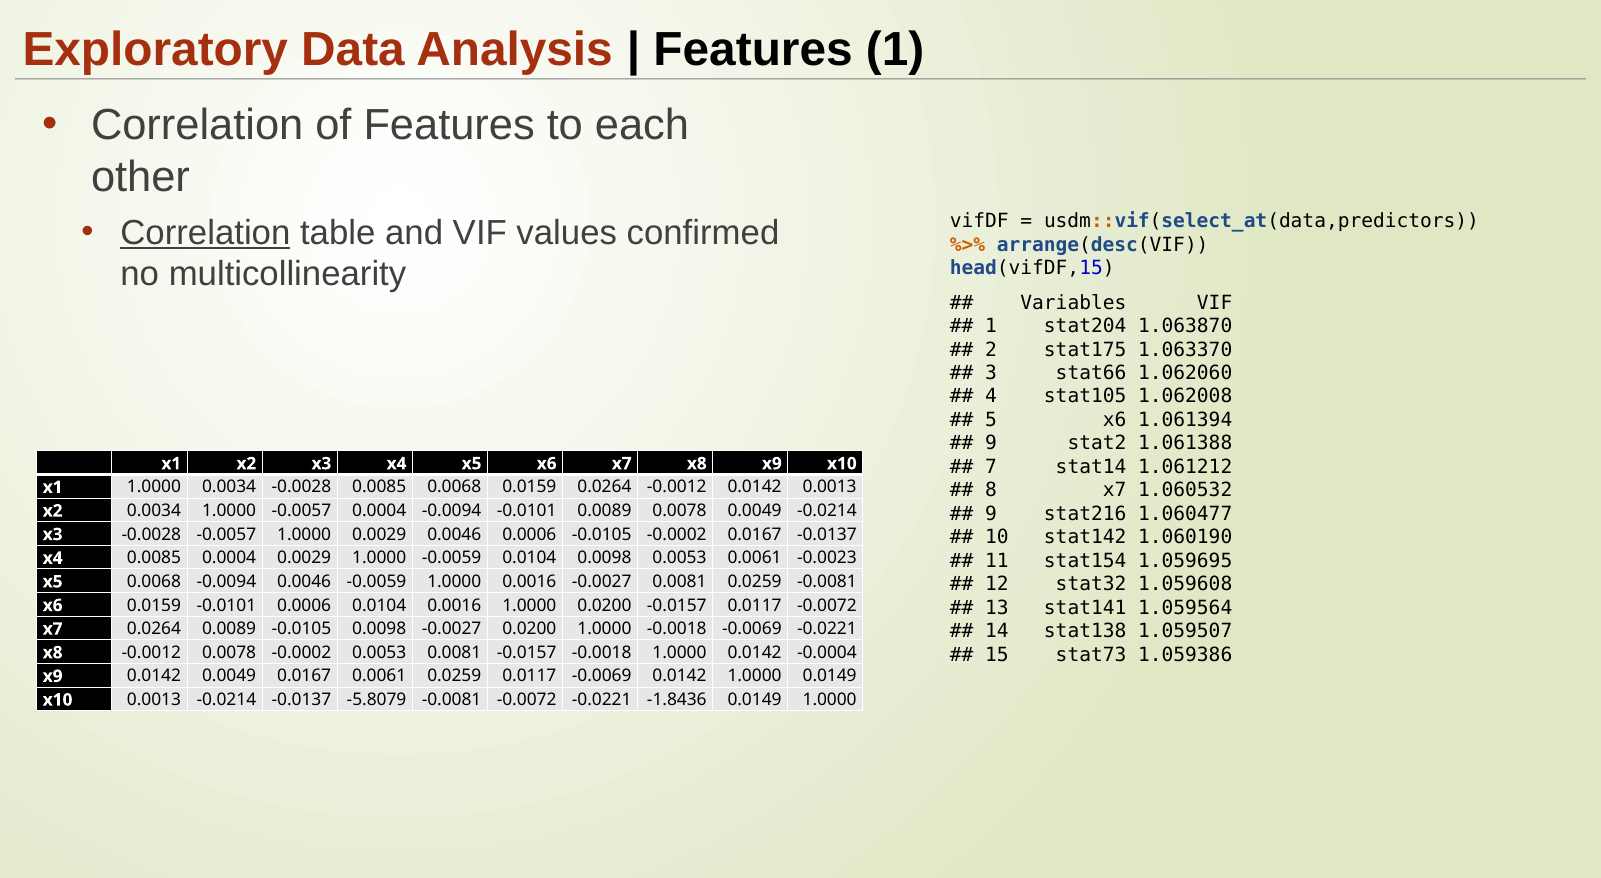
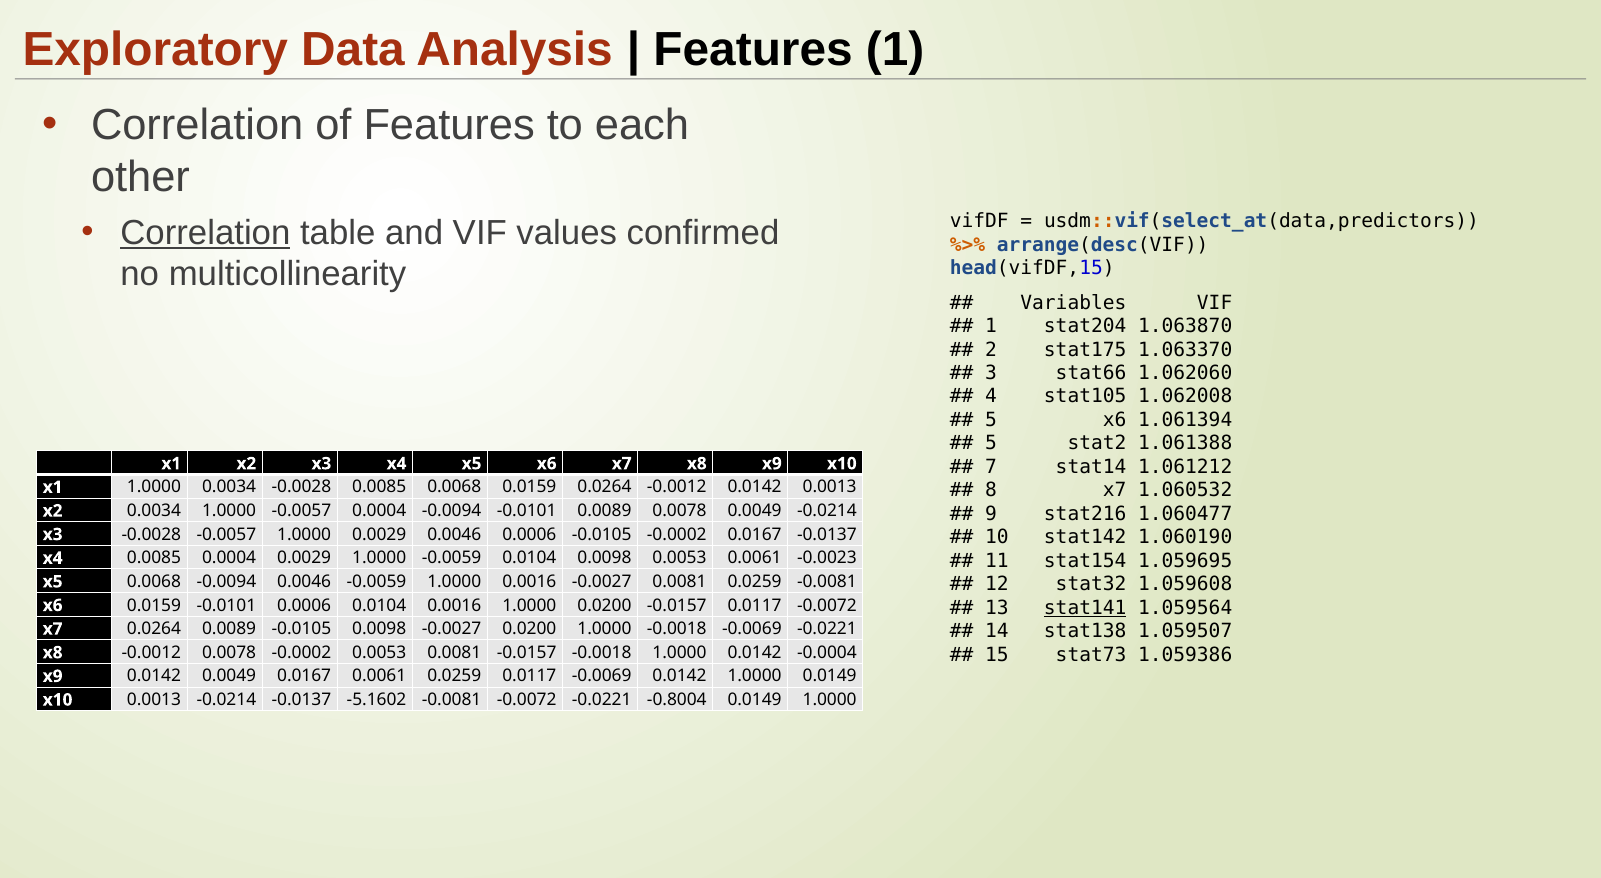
9: 9 -> 5 (991, 443)
stat141 underline: none -> present (1085, 607)
-5.8079: -5.8079 -> -5.1602 (377, 700)
-1.8436: -1.8436 -> -0.8004 (677, 700)
